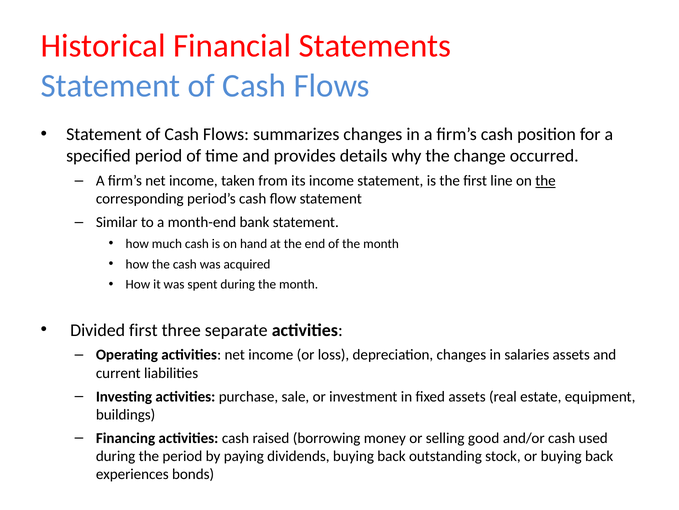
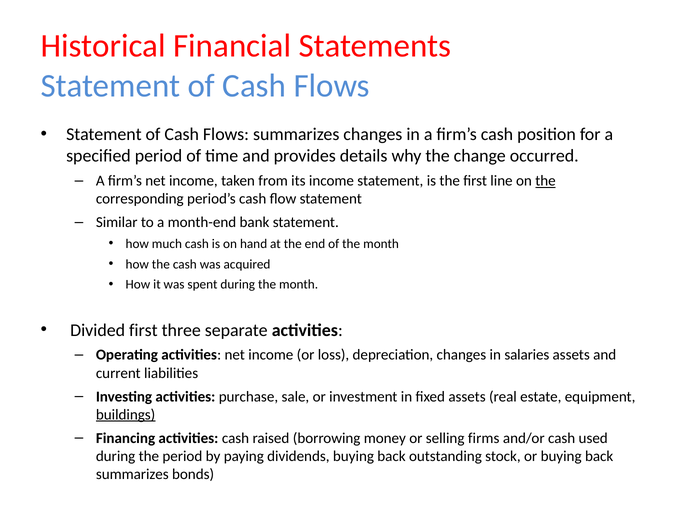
buildings underline: none -> present (126, 414)
good: good -> firms (484, 437)
experiences: experiences -> summarizes (132, 474)
